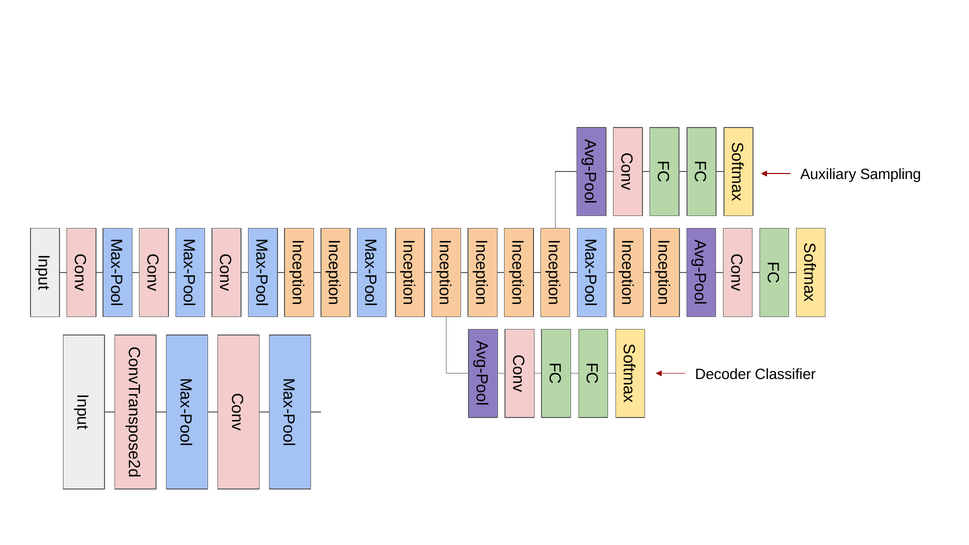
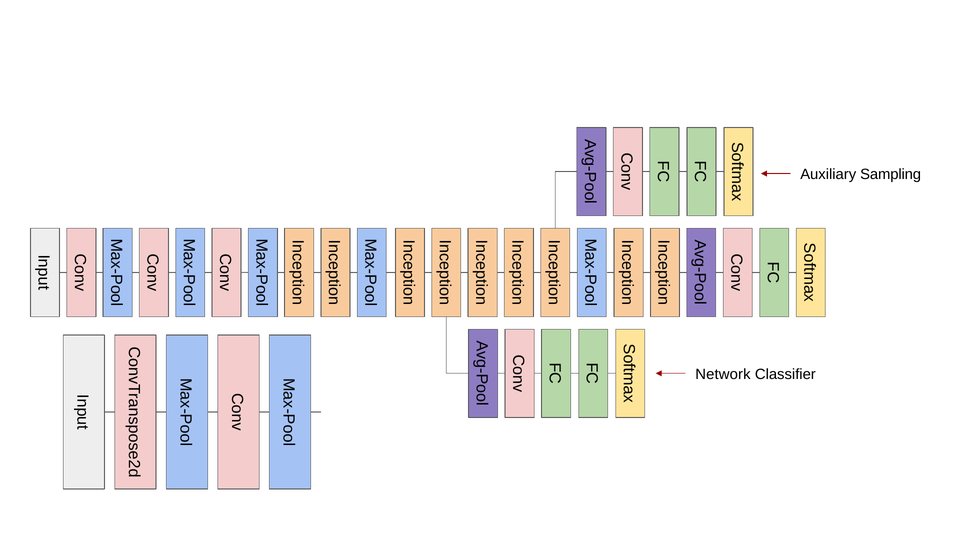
Decoder: Decoder -> Network (723, 374)
